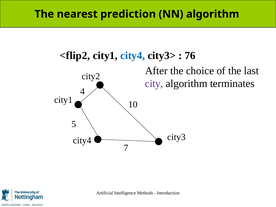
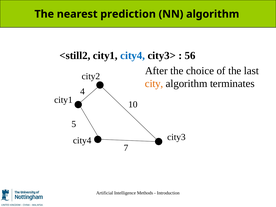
<flip2: <flip2 -> <still2 (75, 56)
76: 76 -> 56 (190, 56)
city colour: purple -> orange (154, 84)
